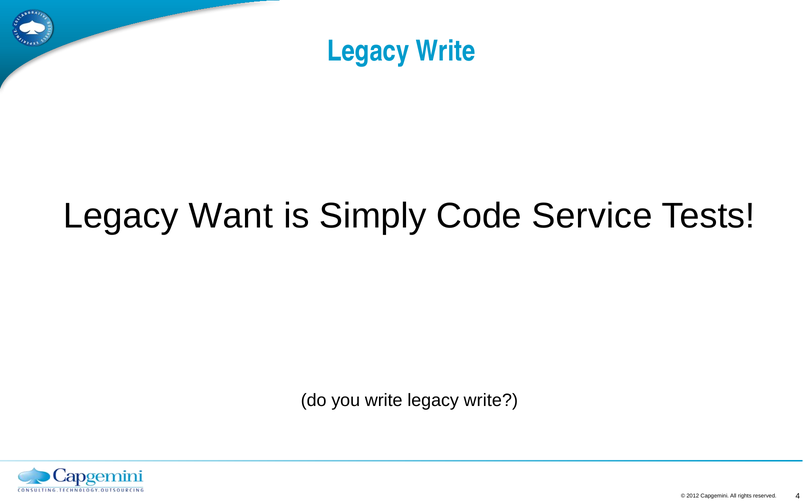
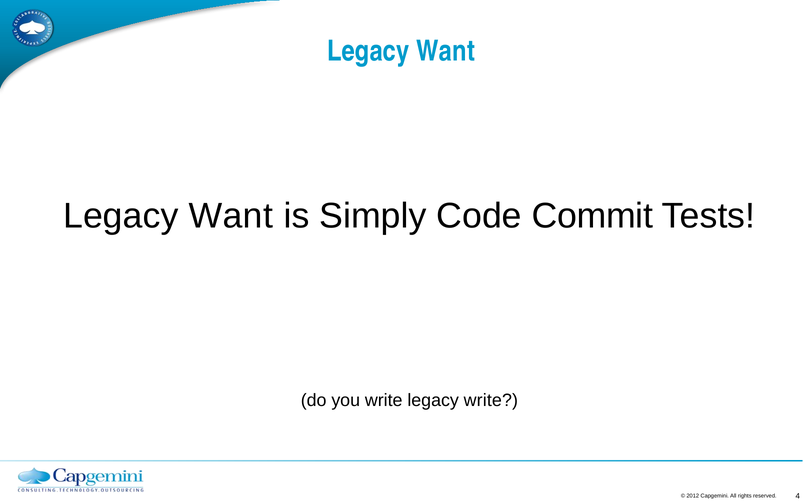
Write: Write -> Want (445, 51)
Service: Service -> Commit (592, 216)
